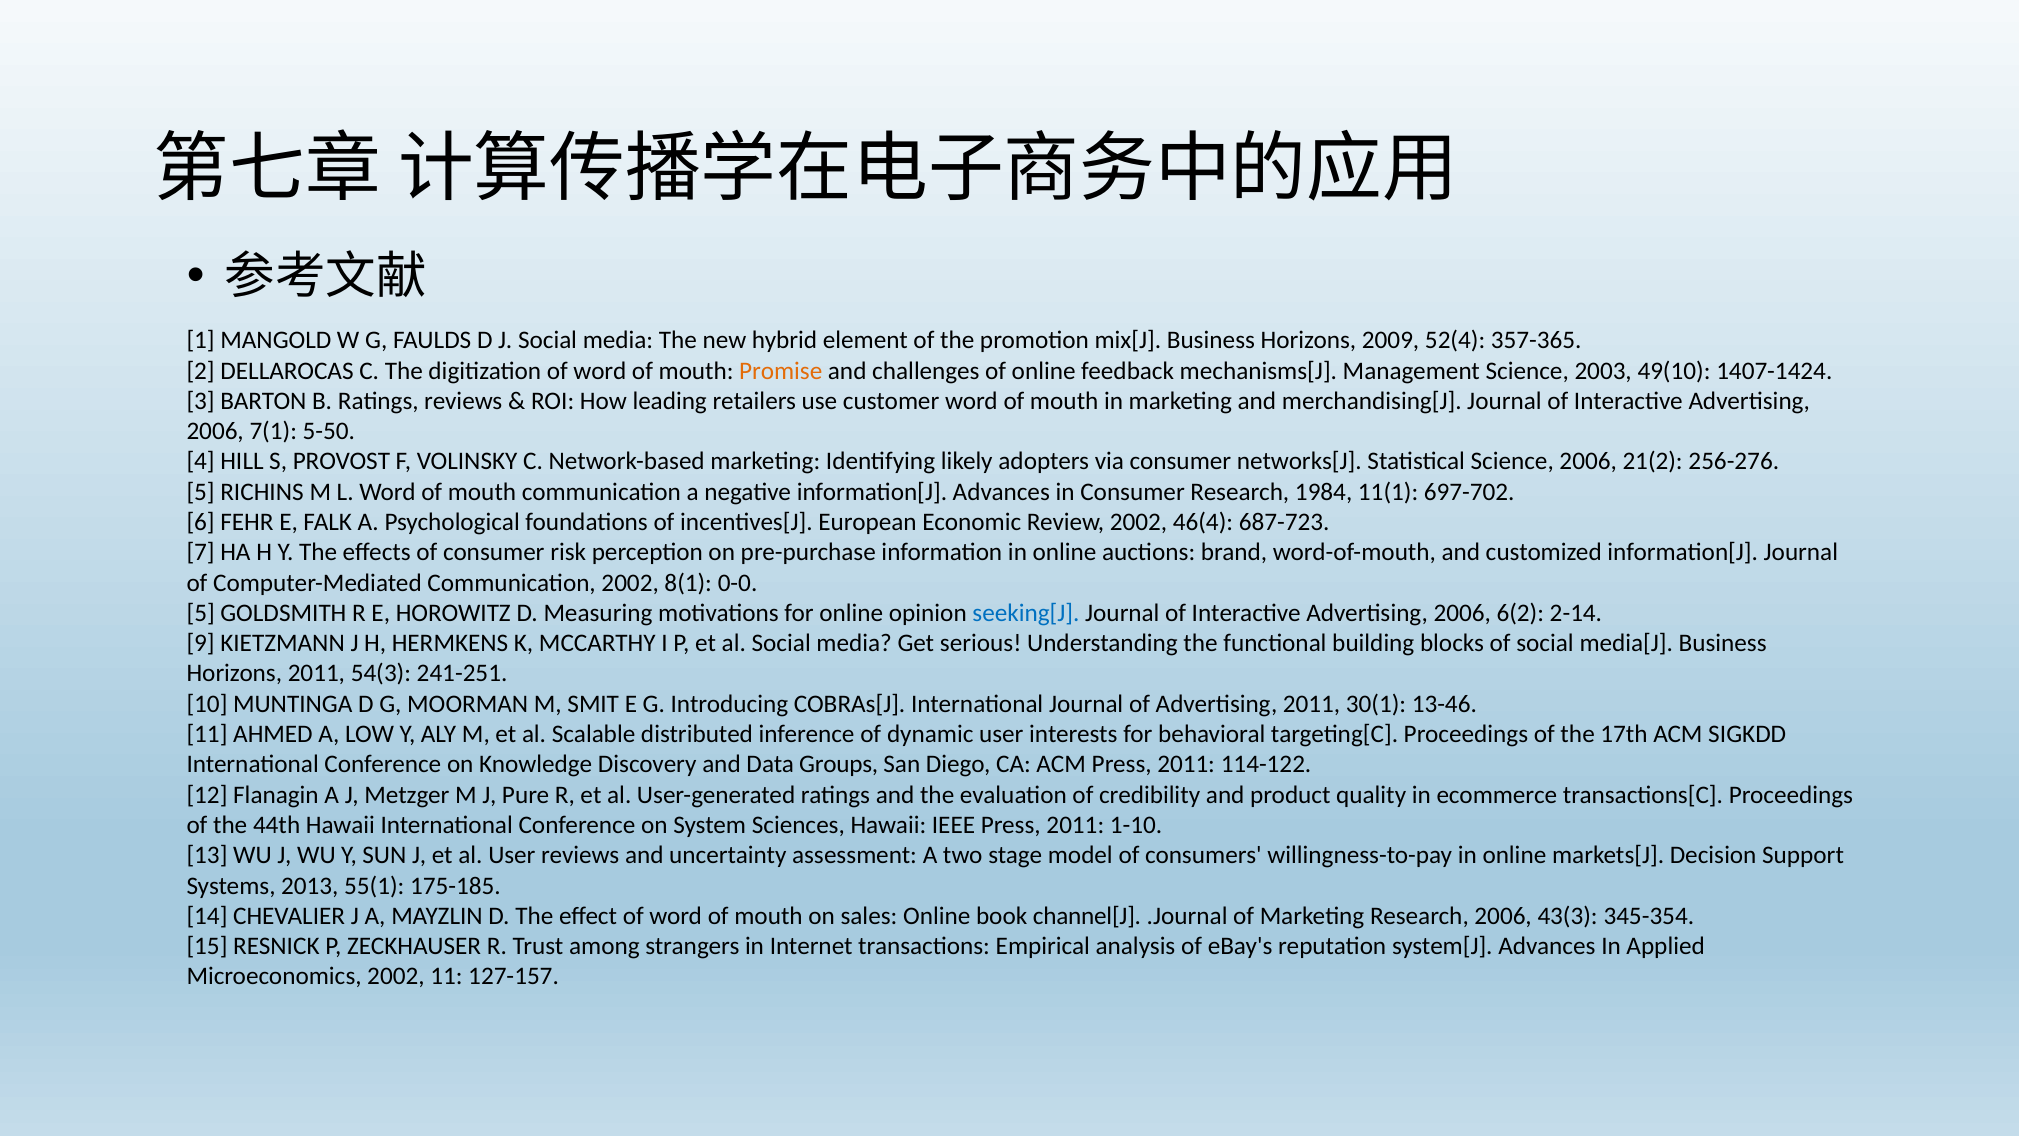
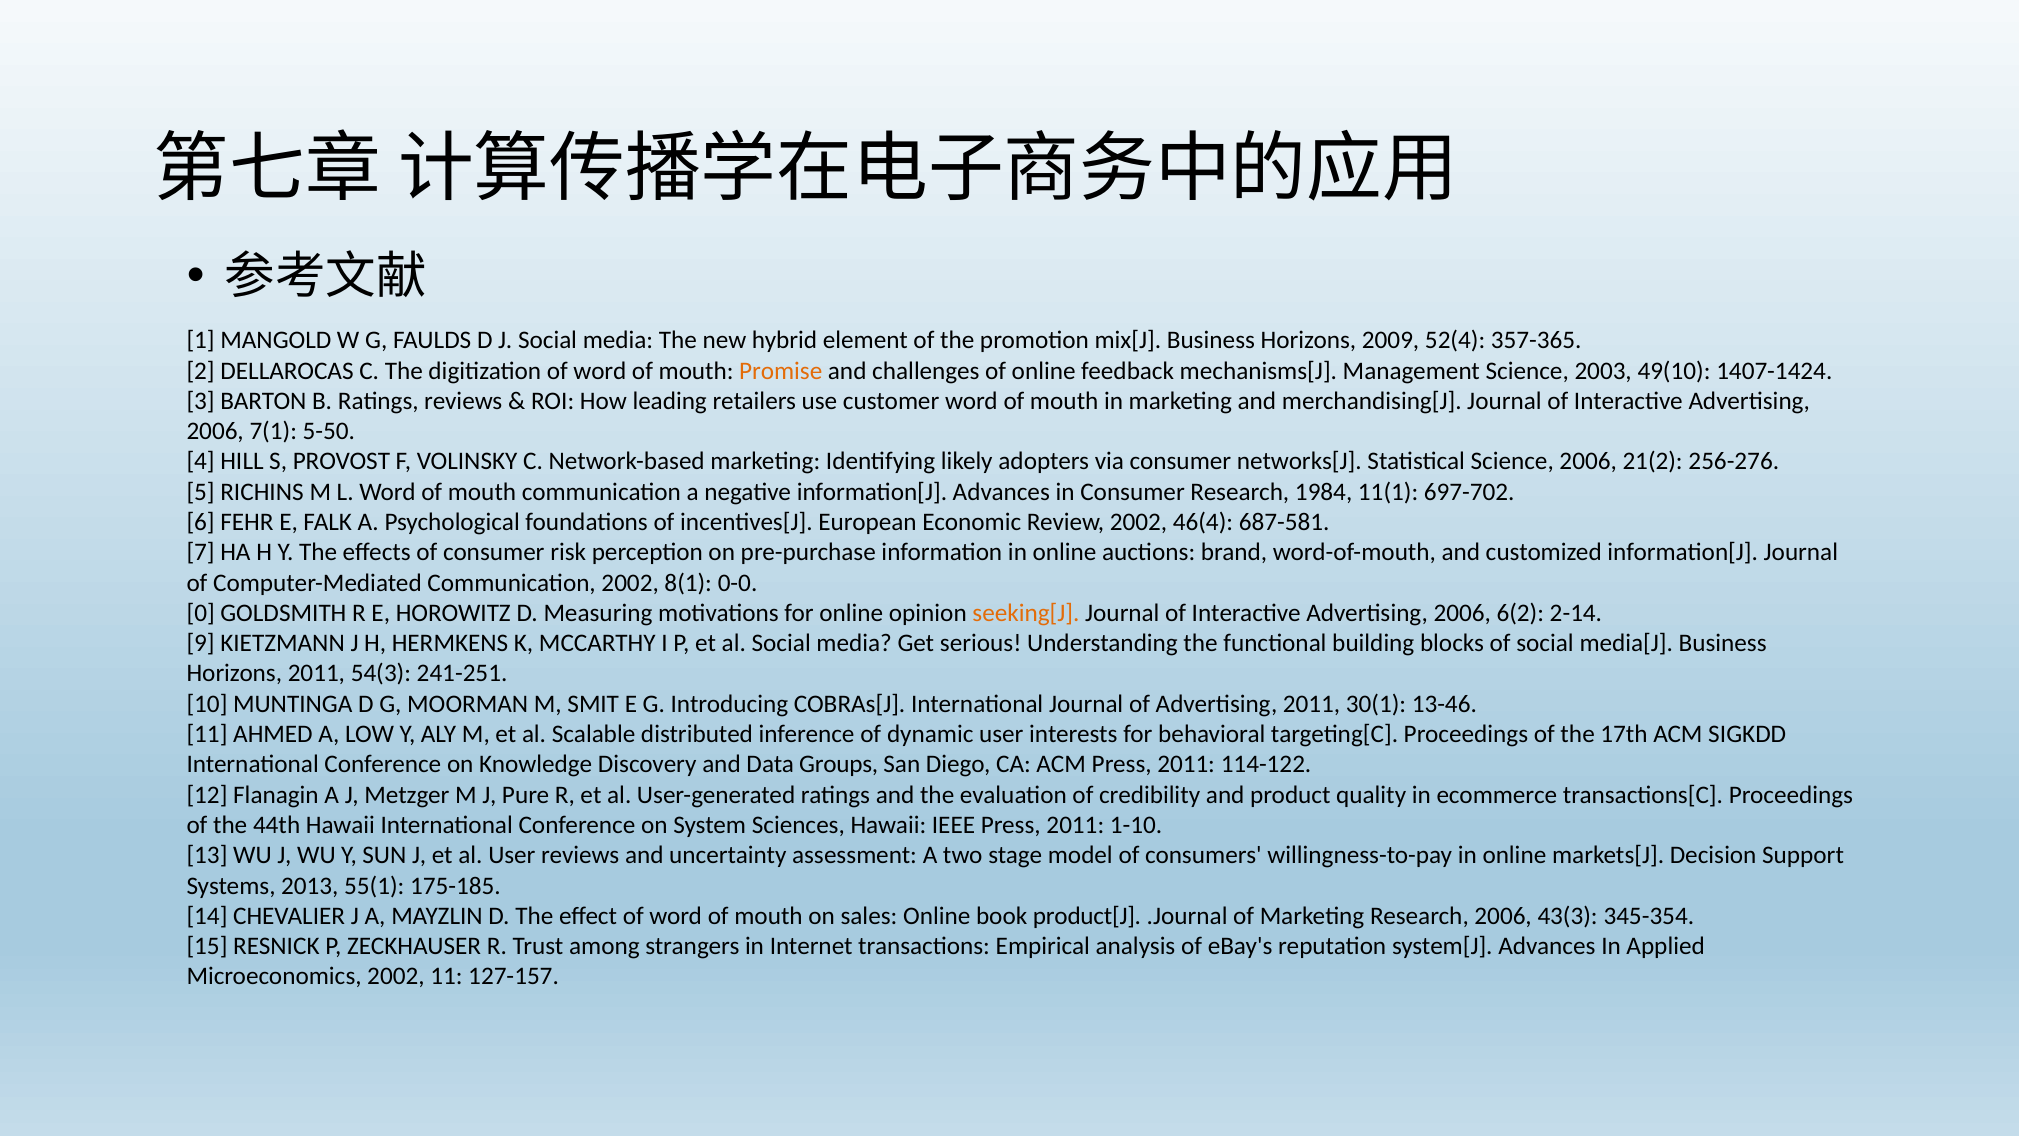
687-723: 687-723 -> 687-581 (1284, 522)
5: 5 -> 0 (201, 613)
seeking[J colour: blue -> orange (1026, 613)
channel[J: channel[J -> product[J (1087, 916)
